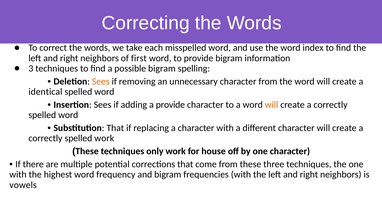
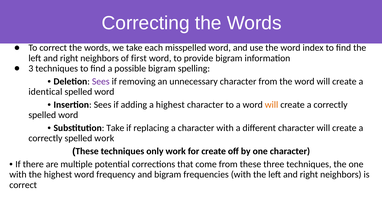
Sees colour: orange -> purple (101, 81)
a provide: provide -> highest (170, 105)
Substitution That: That -> Take (115, 128)
for house: house -> create (214, 151)
vowels: vowels -> correct (23, 185)
